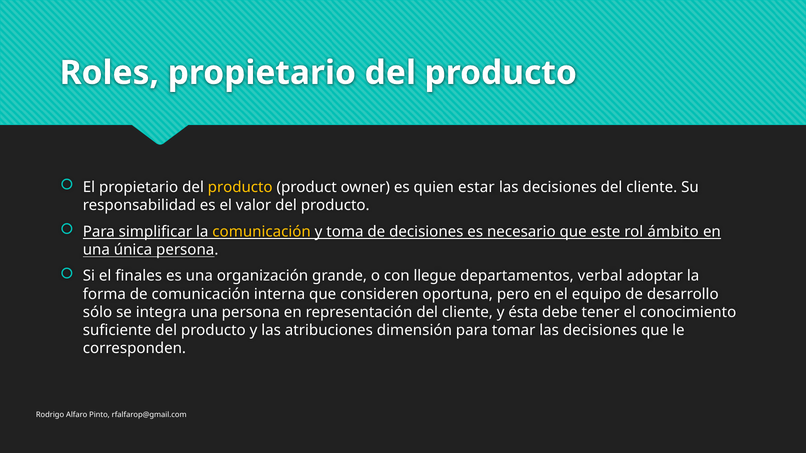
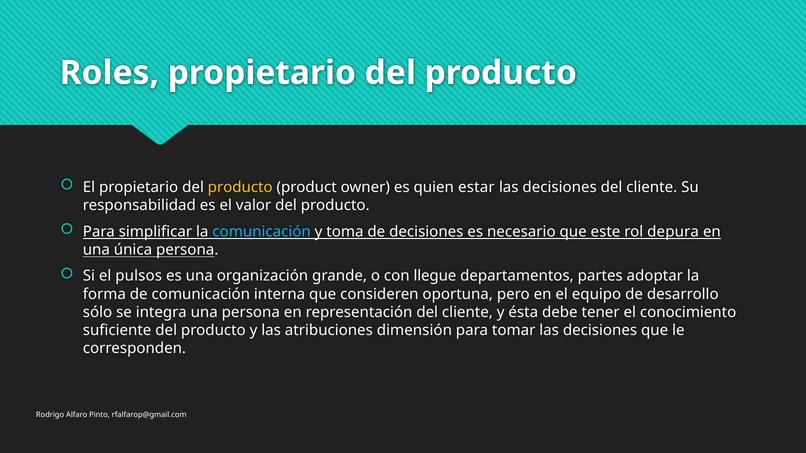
comunicación colour: yellow -> light blue (262, 232)
ámbito: ámbito -> depura (673, 232)
finales: finales -> pulsos (139, 276)
verbal: verbal -> partes (600, 276)
